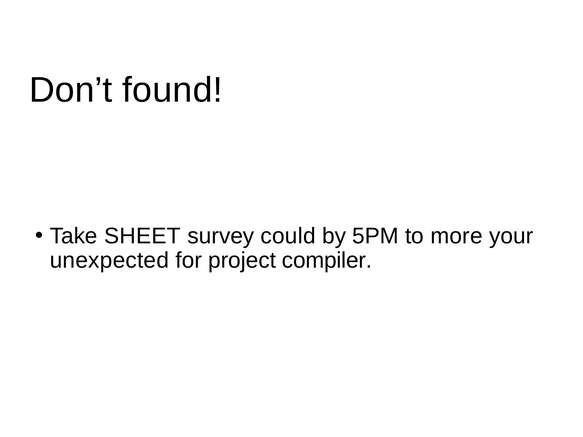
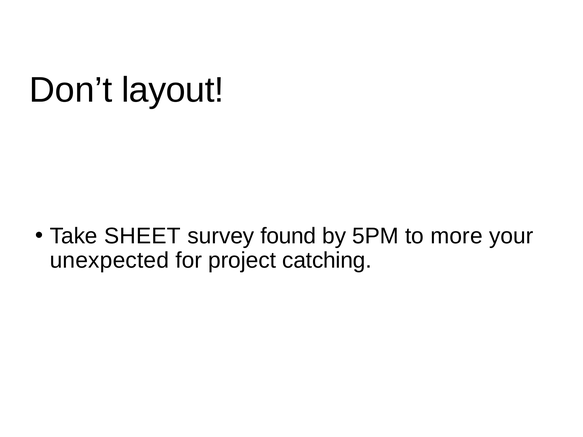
found: found -> layout (173, 90)
could: could -> found (288, 236)
compiler: compiler -> catching (327, 261)
